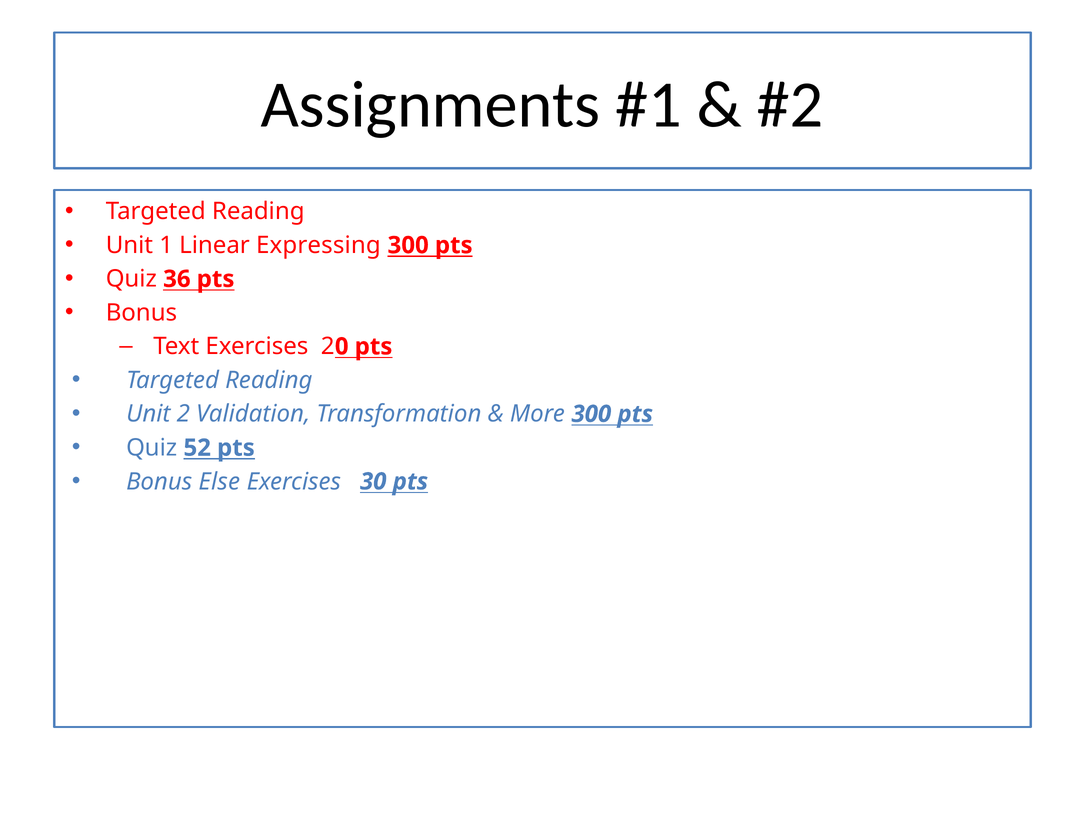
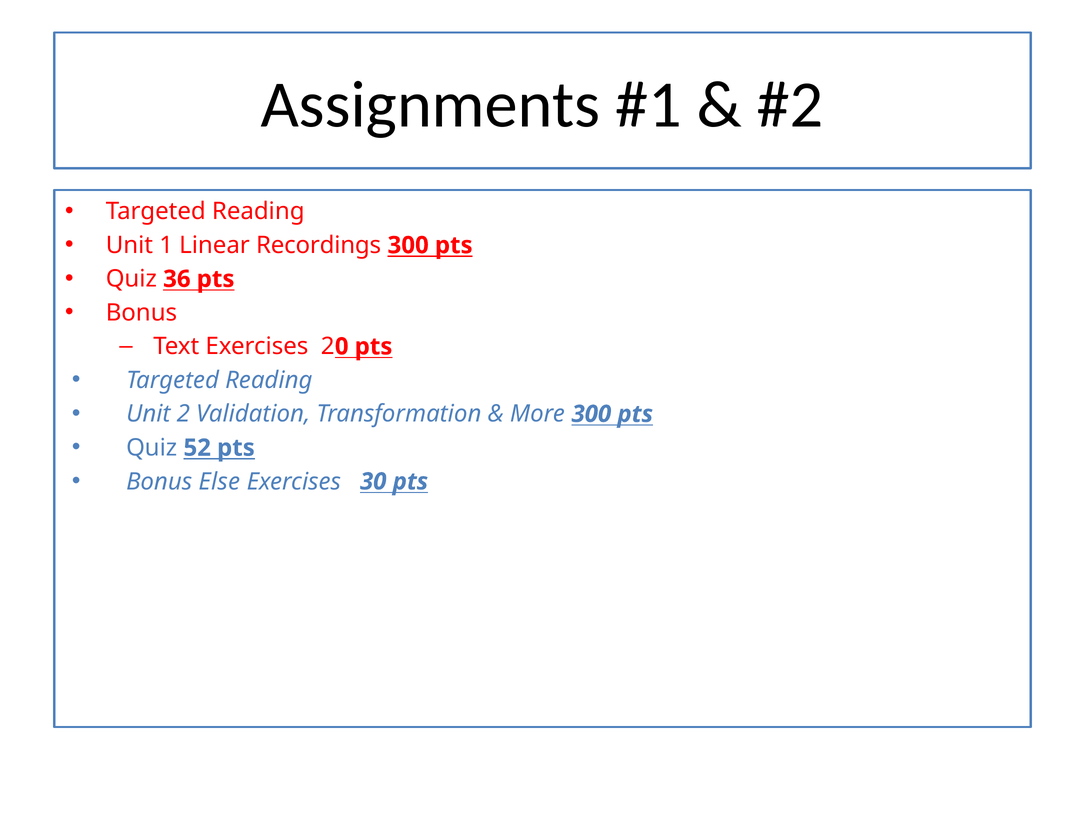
Expressing: Expressing -> Recordings (319, 245)
